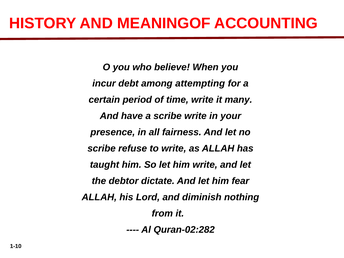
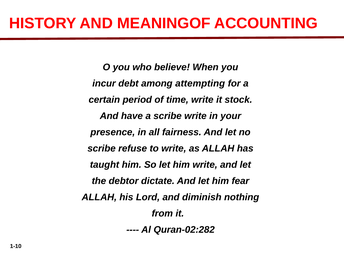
many: many -> stock (238, 100)
